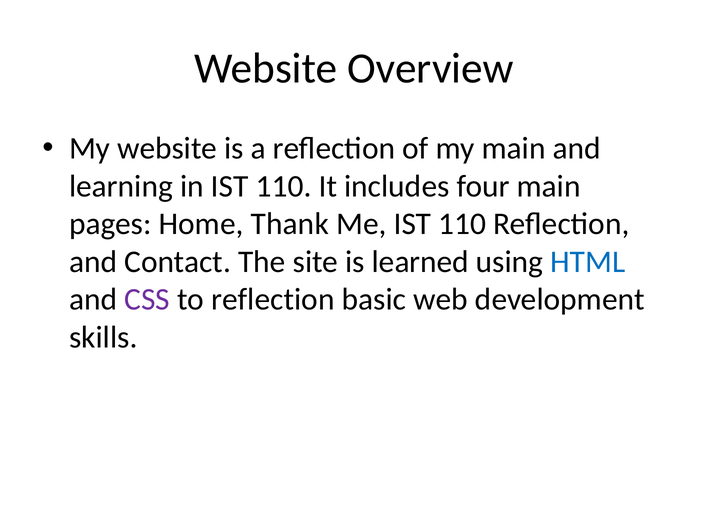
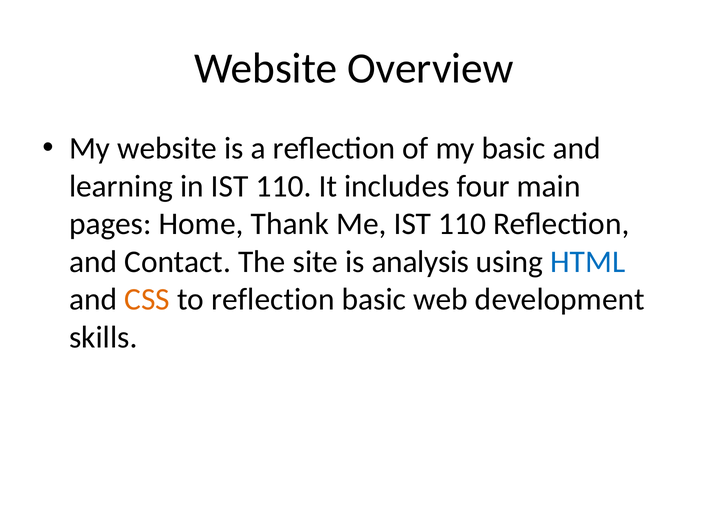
my main: main -> basic (514, 149)
learned: learned -> analysis (420, 262)
CSS colour: purple -> orange (147, 300)
